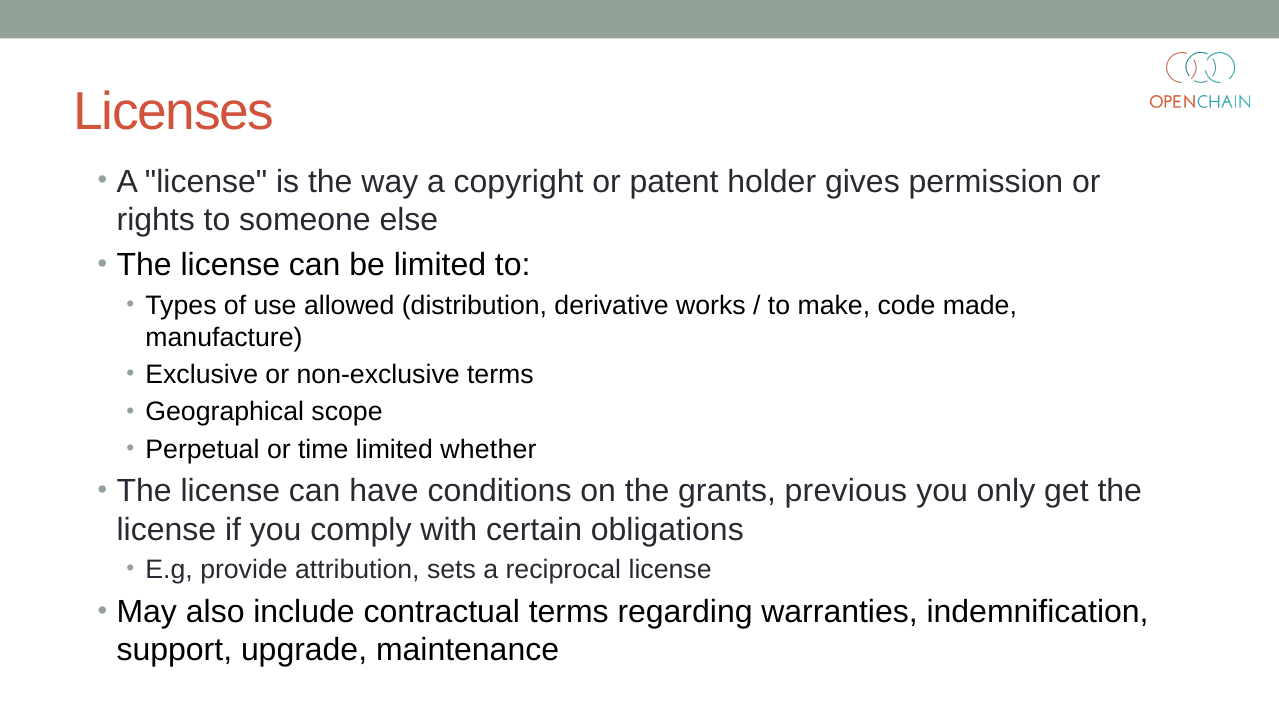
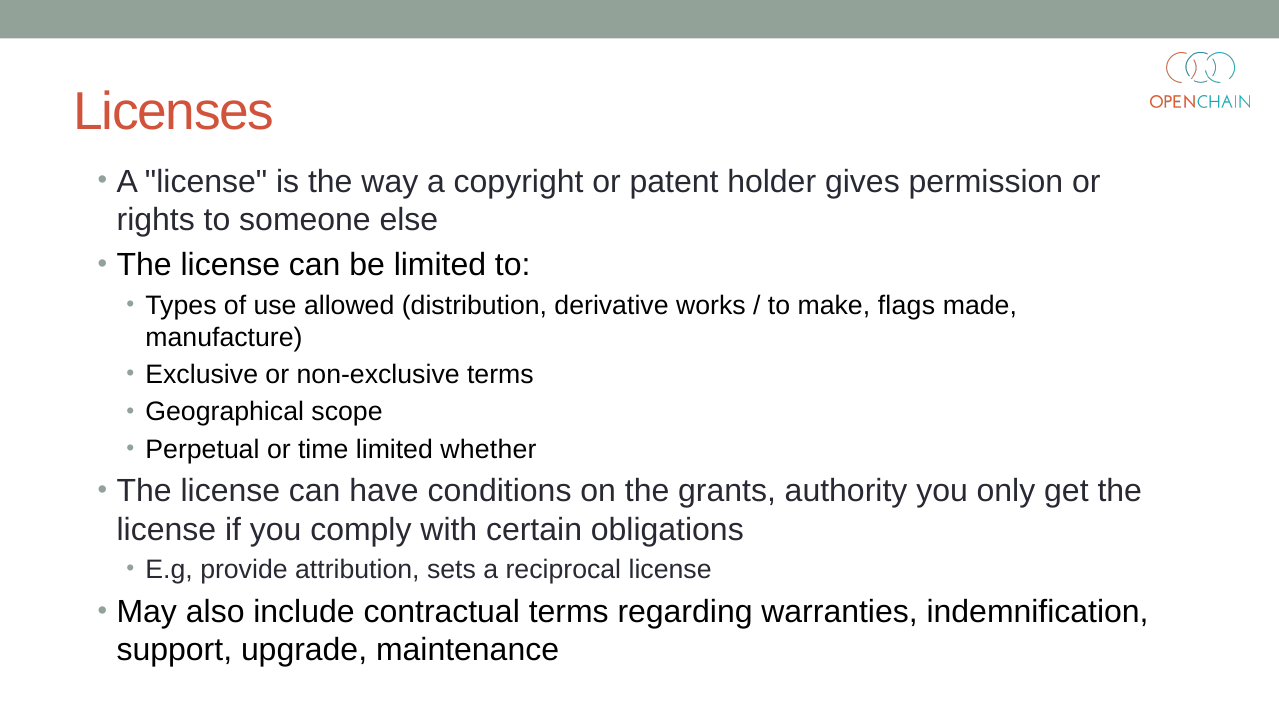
code: code -> flags (906, 305)
previous: previous -> authority (846, 491)
